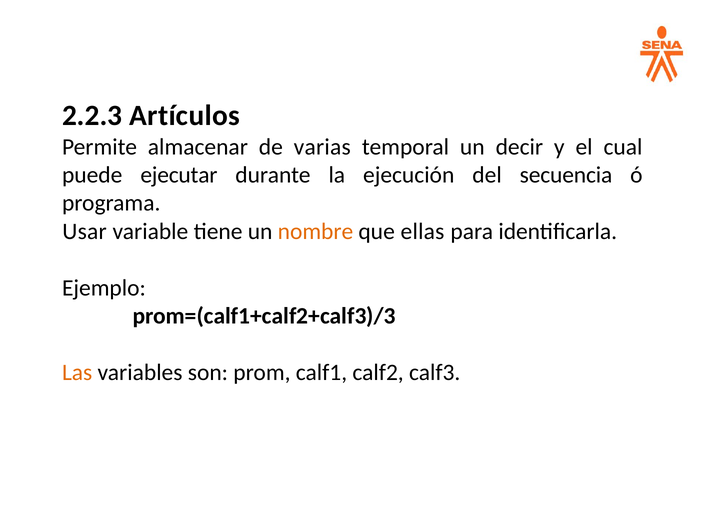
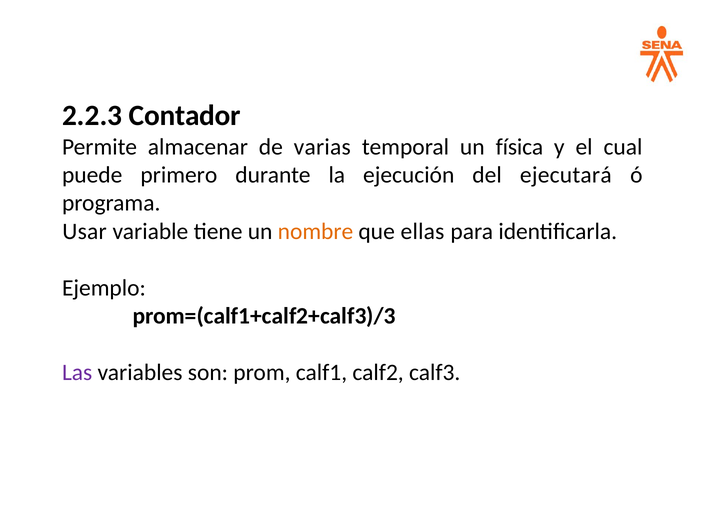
Artículos: Artículos -> Contador (185, 115)
decir: decir -> física (519, 147)
ejecutar: ejecutar -> primero (179, 175)
secuencia: secuencia -> ejecutará (566, 175)
Las colour: orange -> purple (77, 372)
